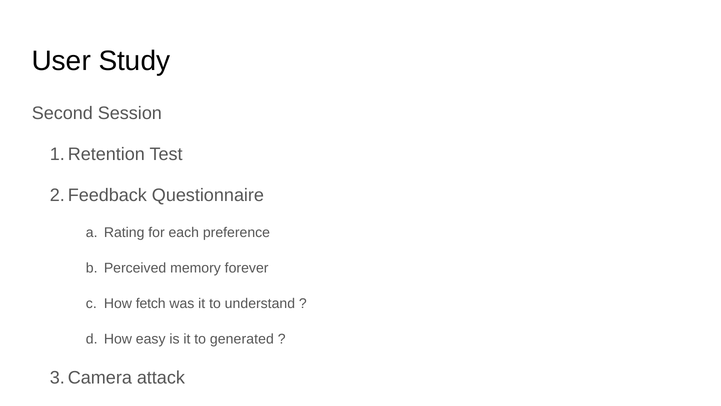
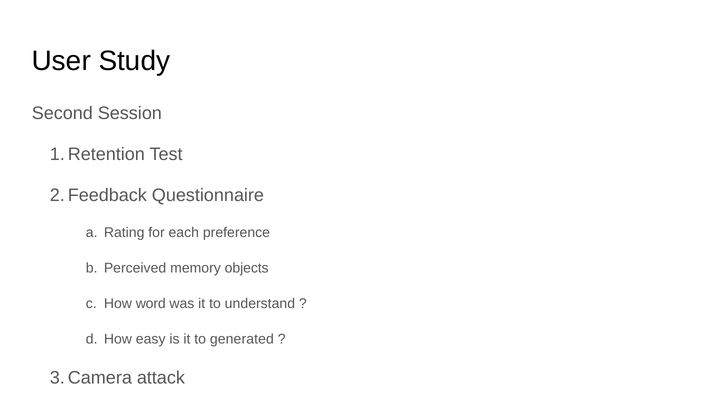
forever: forever -> objects (247, 268)
fetch: fetch -> word (151, 303)
